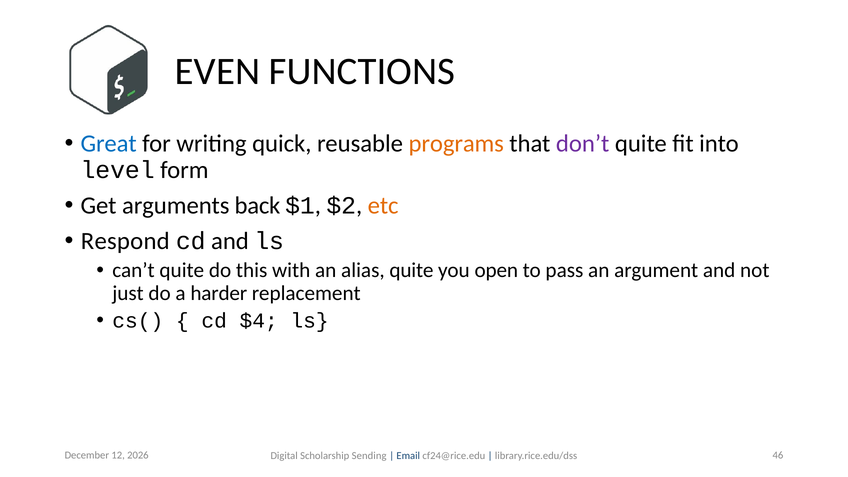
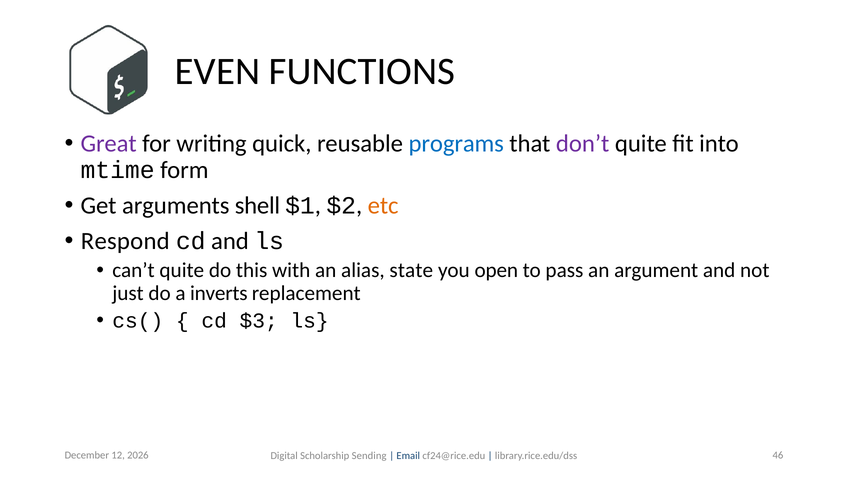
Great colour: blue -> purple (109, 143)
programs colour: orange -> blue (456, 143)
level: level -> mtime (118, 170)
back: back -> shell (257, 206)
alias quite: quite -> state (411, 270)
harder: harder -> inverts (219, 293)
$4: $4 -> $3 (259, 321)
